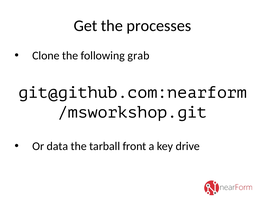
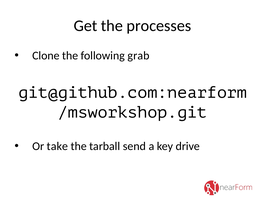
data: data -> take (57, 146)
front: front -> send (134, 146)
